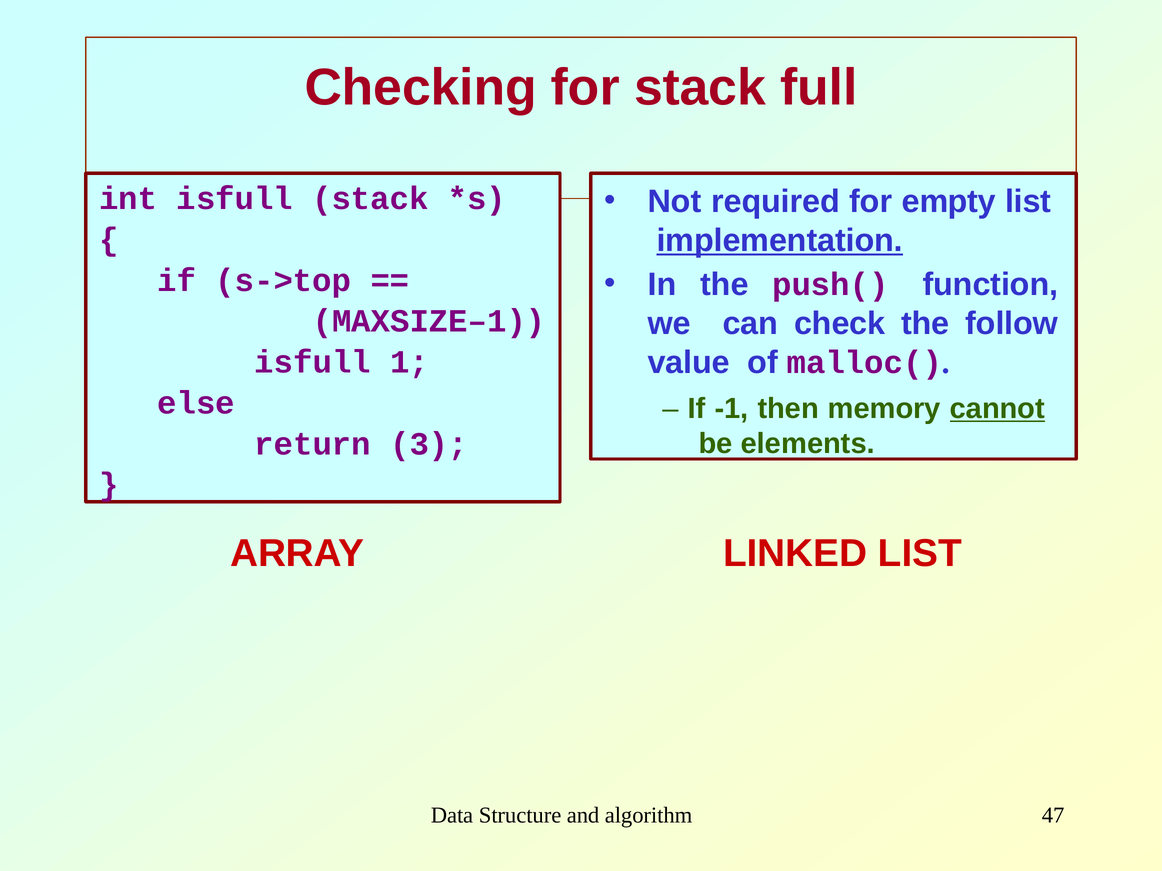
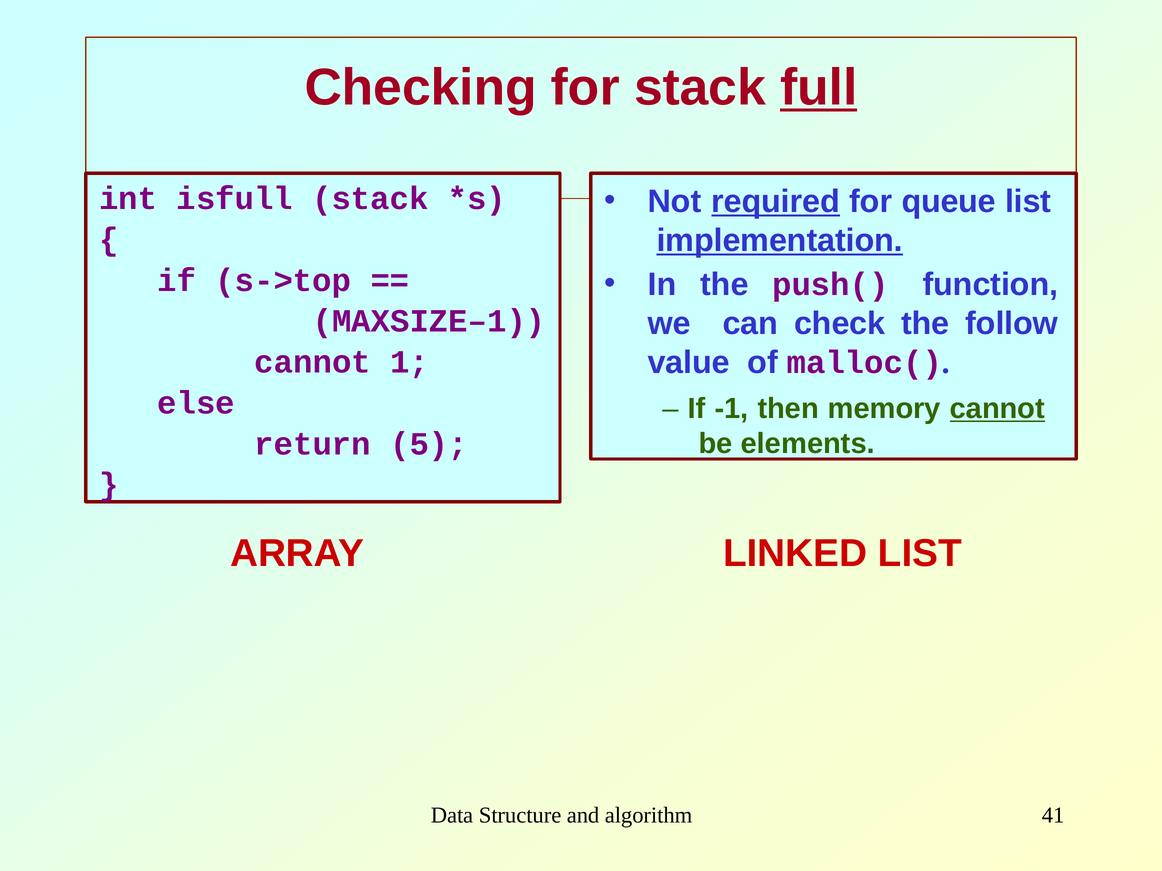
full underline: none -> present (819, 88)
required underline: none -> present (776, 202)
empty: empty -> queue (949, 202)
isfull: isfull -> cannot (313, 362)
3: 3 -> 5 (429, 444)
47: 47 -> 41 (1053, 815)
